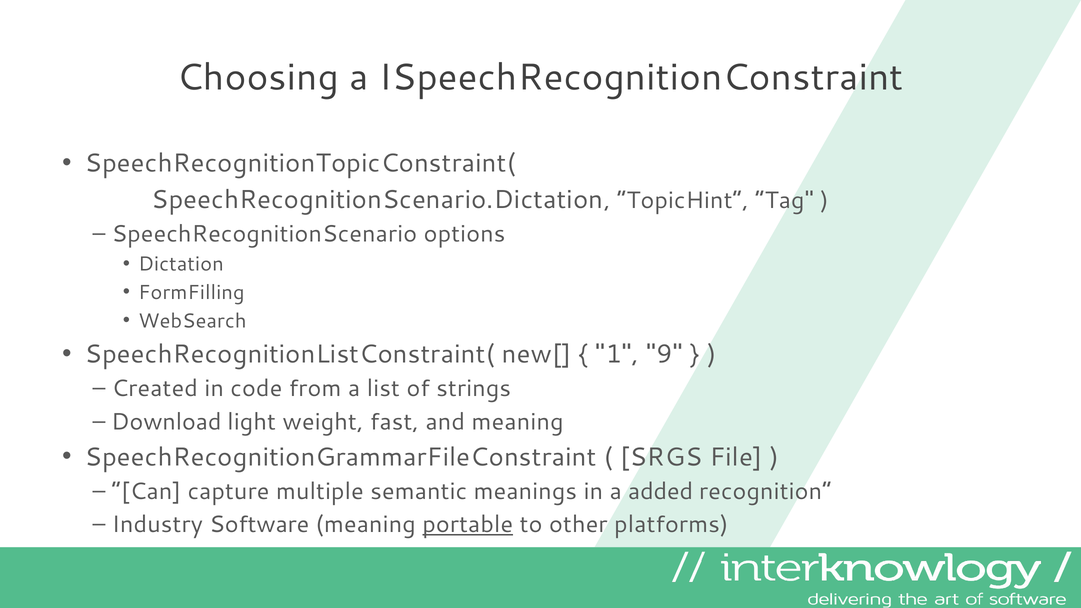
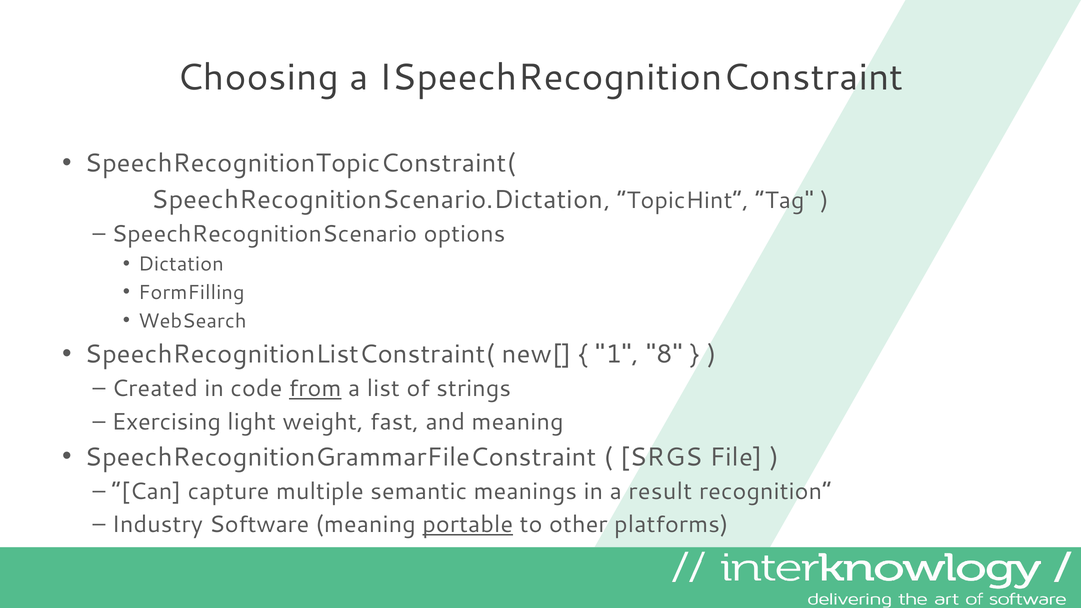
9: 9 -> 8 (665, 354)
from underline: none -> present (315, 389)
Download: Download -> Exercising (166, 422)
added: added -> result (660, 491)
